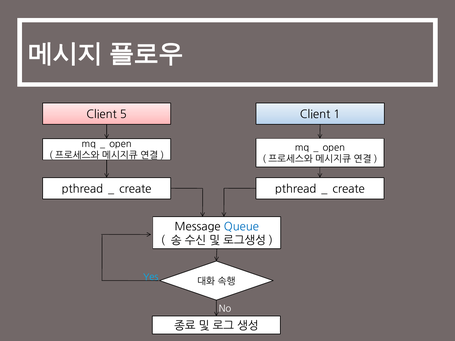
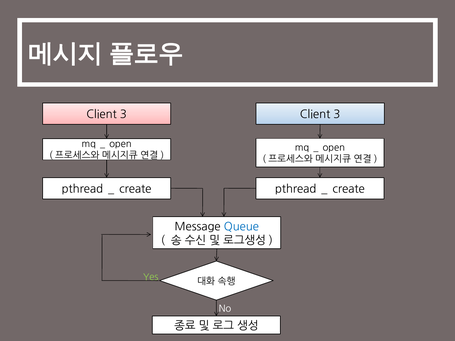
5: 5 -> 3 (123, 115)
1: 1 -> 3 (337, 115)
Yes colour: light blue -> light green (151, 277)
